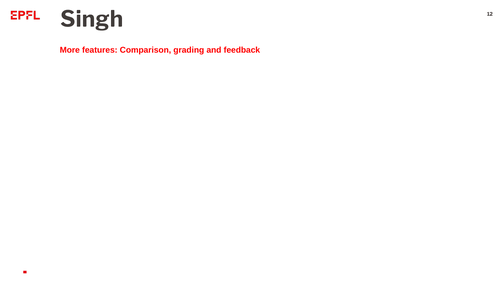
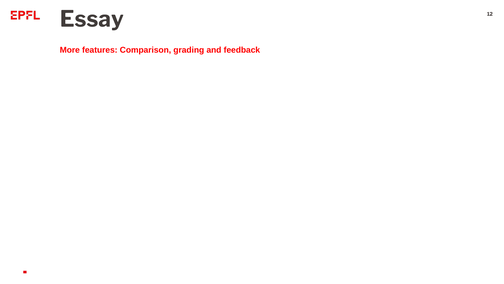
Singh: Singh -> Essay (92, 19)
